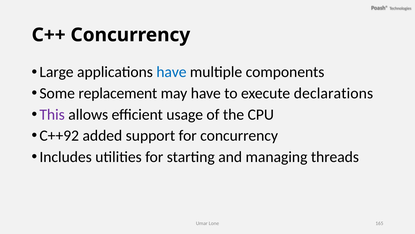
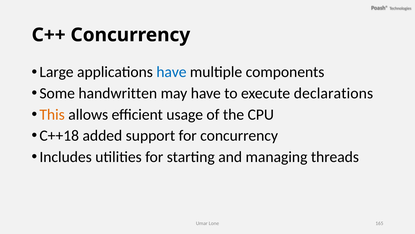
replacement: replacement -> handwritten (118, 93)
This colour: purple -> orange (52, 114)
C++92: C++92 -> C++18 (59, 135)
